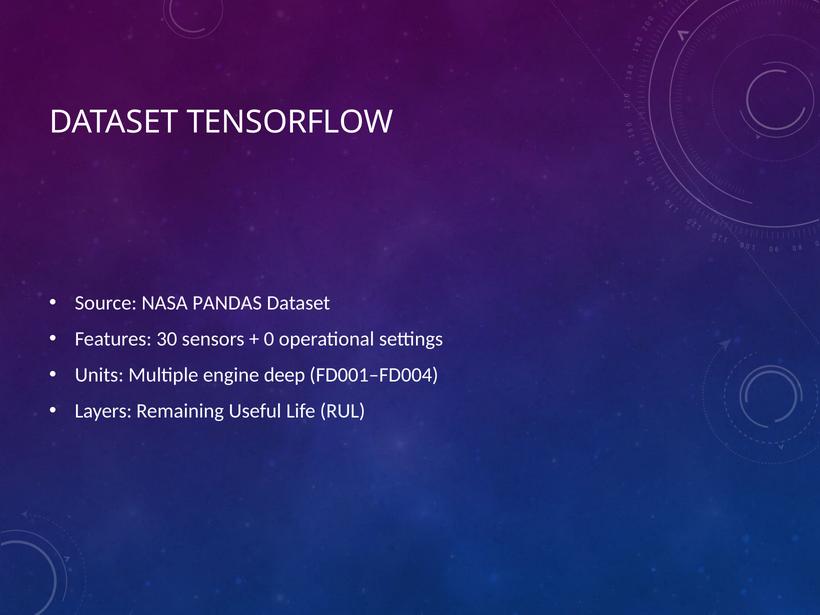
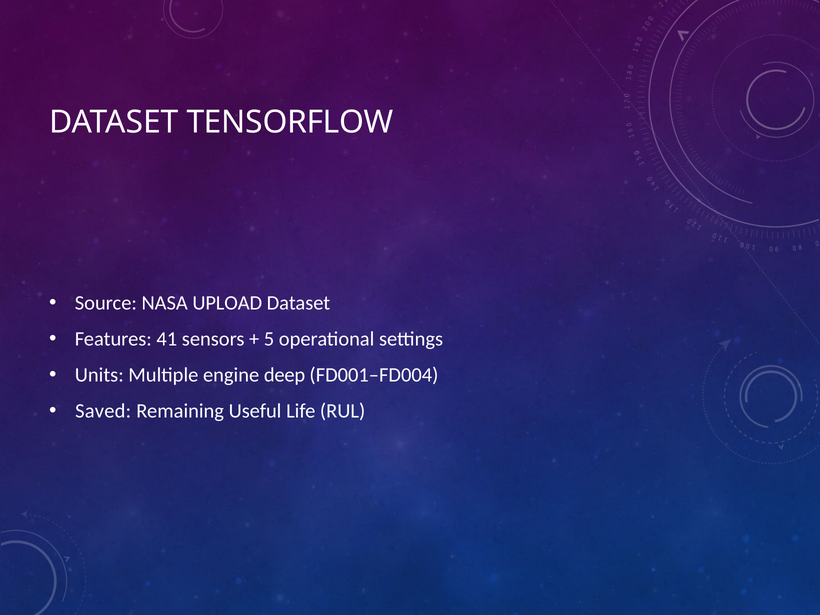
PANDAS: PANDAS -> UPLOAD (227, 303)
30: 30 -> 41 (167, 339)
0: 0 -> 5 (269, 339)
Layers: Layers -> Saved (103, 411)
